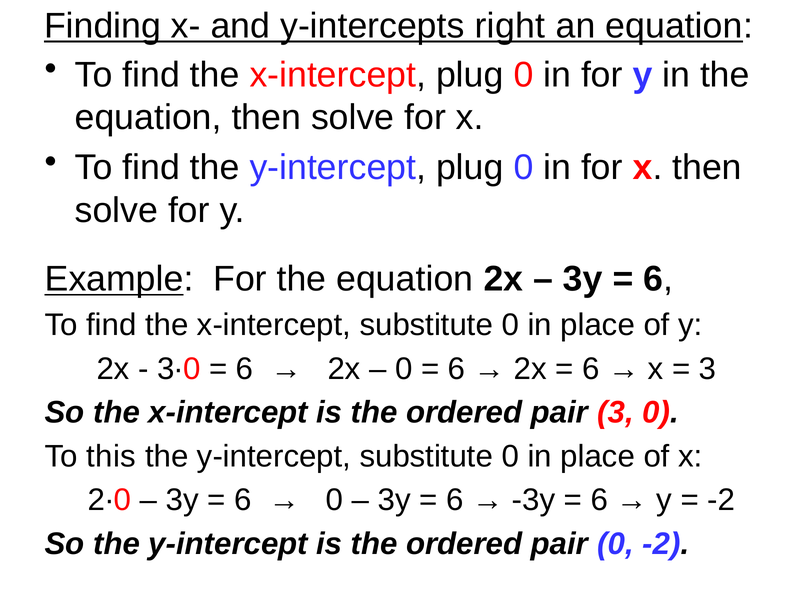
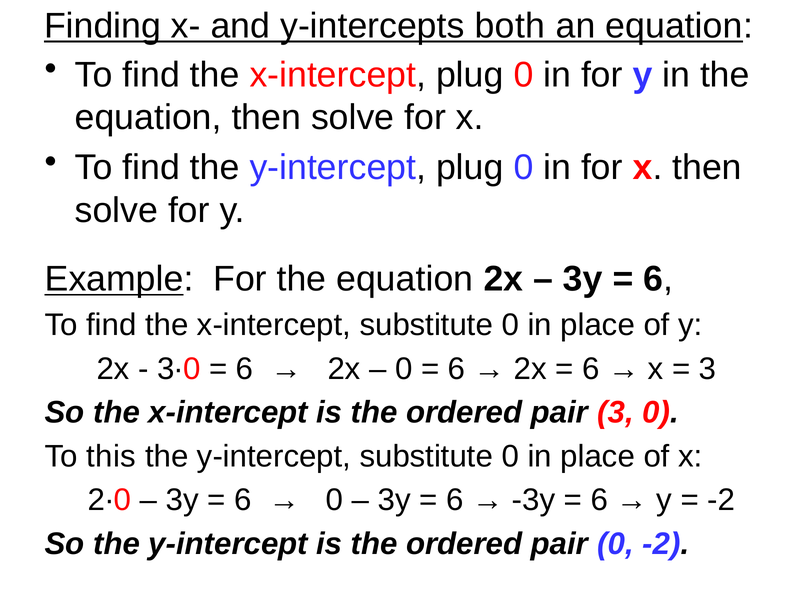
right: right -> both (510, 26)
